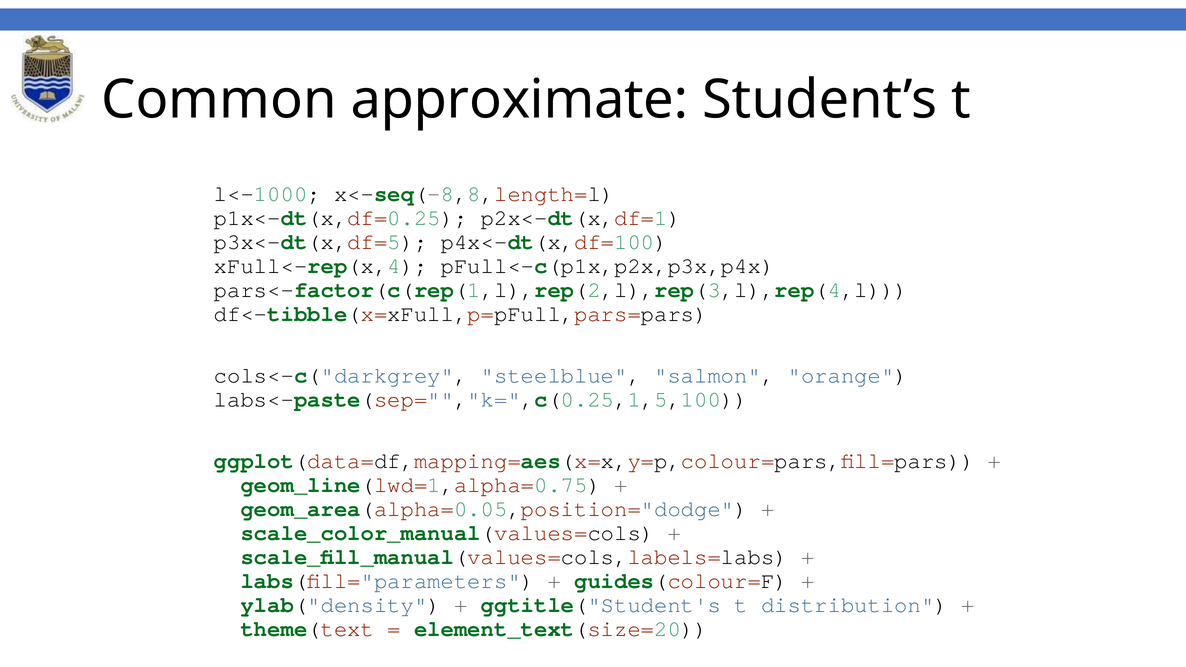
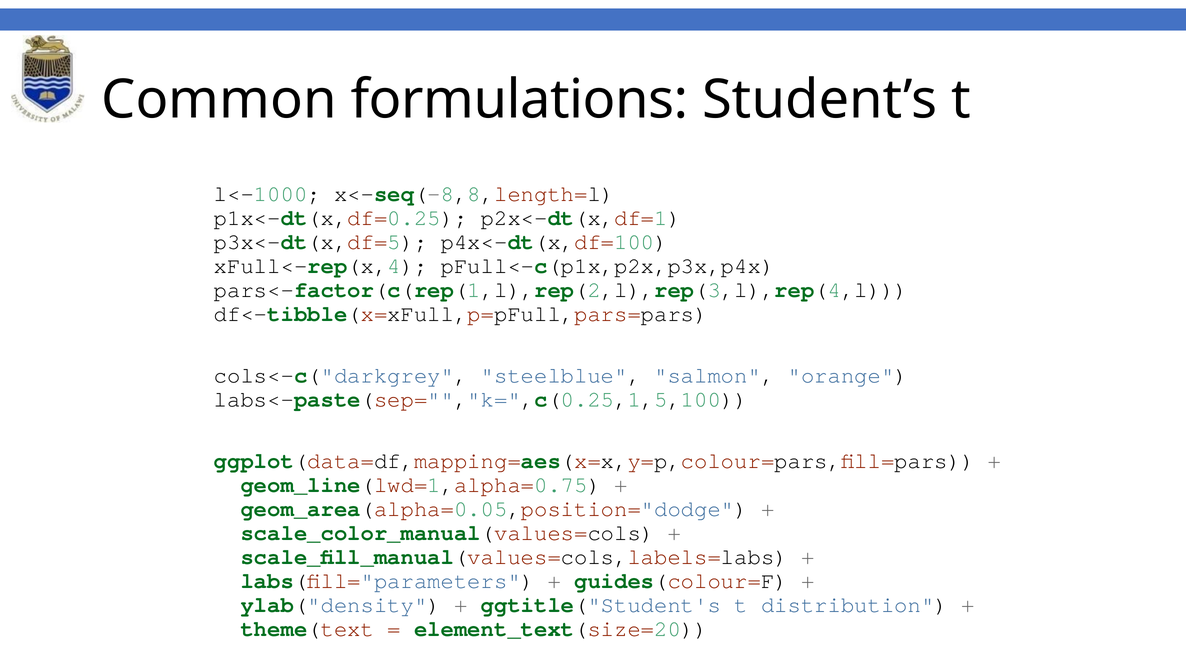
approximate: approximate -> formulations (520, 100)
